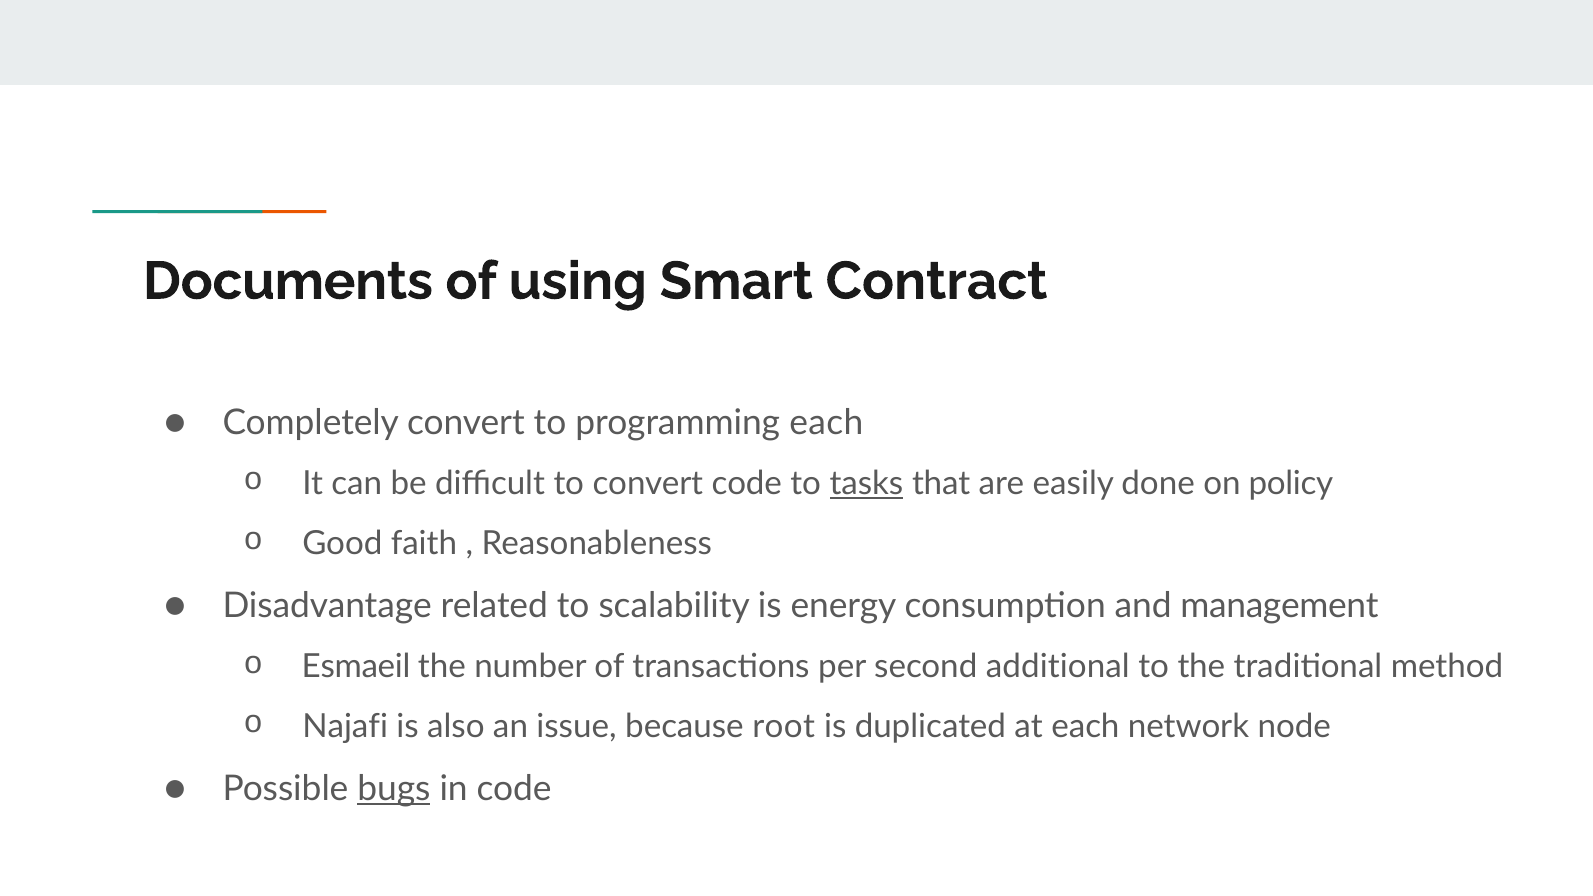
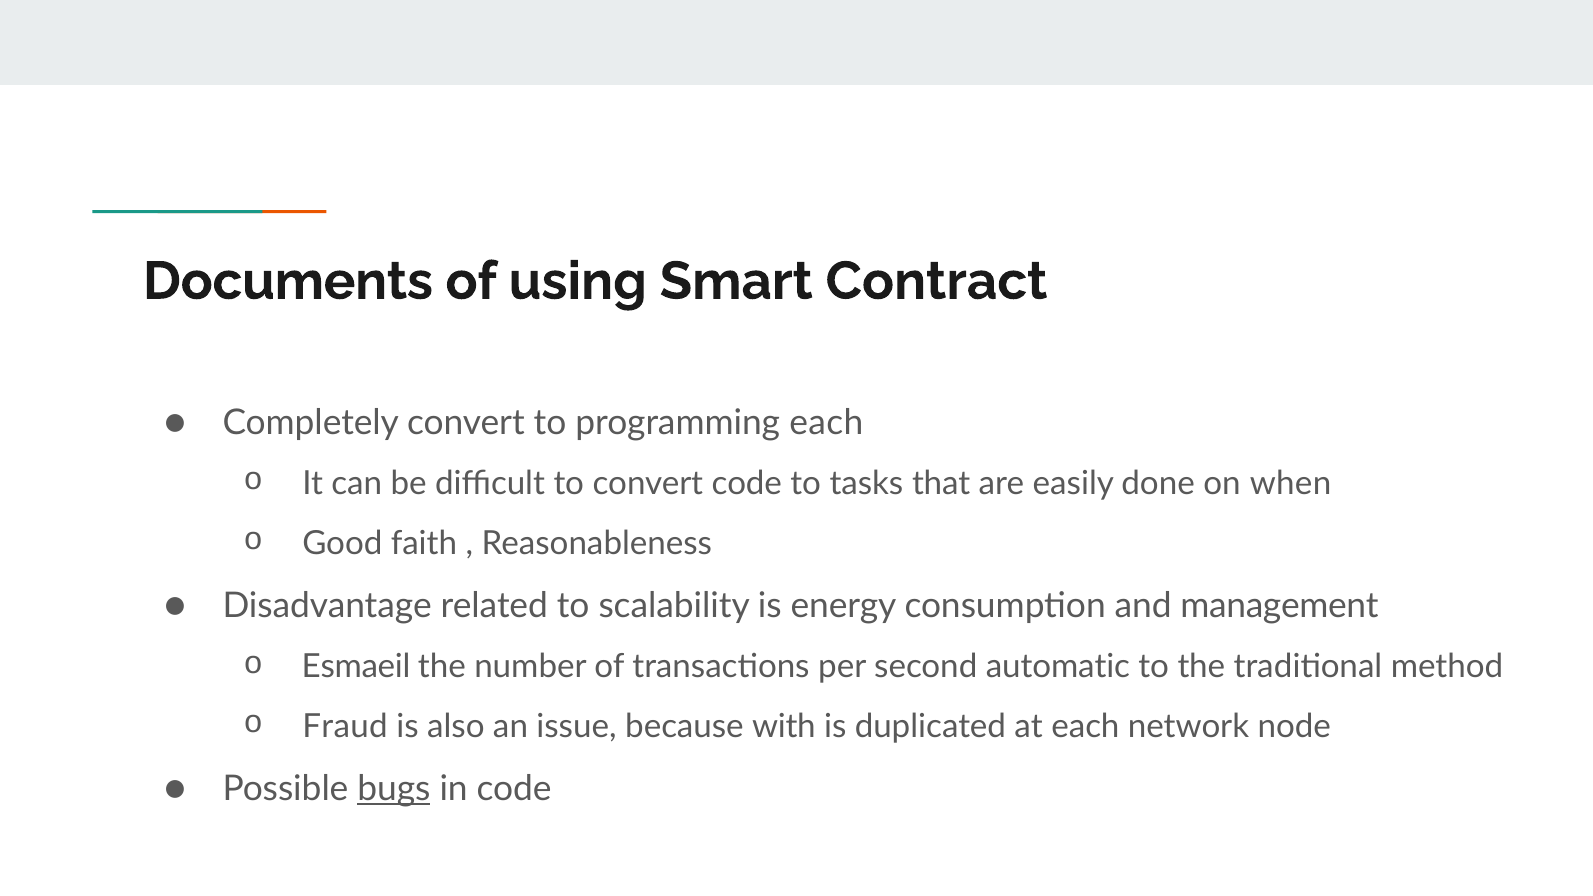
tasks underline: present -> none (866, 484)
policy: policy -> when (1291, 484)
additional: additional -> automatic (1058, 667)
Najafi: Najafi -> Fraud (345, 727)
root: root -> with (784, 727)
